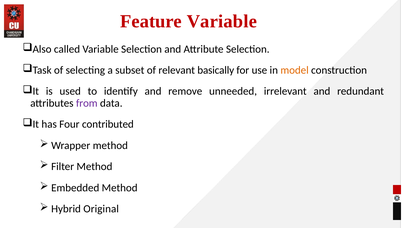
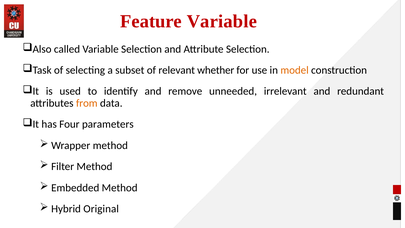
basically: basically -> whether (216, 70)
from colour: purple -> orange (87, 103)
contributed: contributed -> parameters (108, 124)
